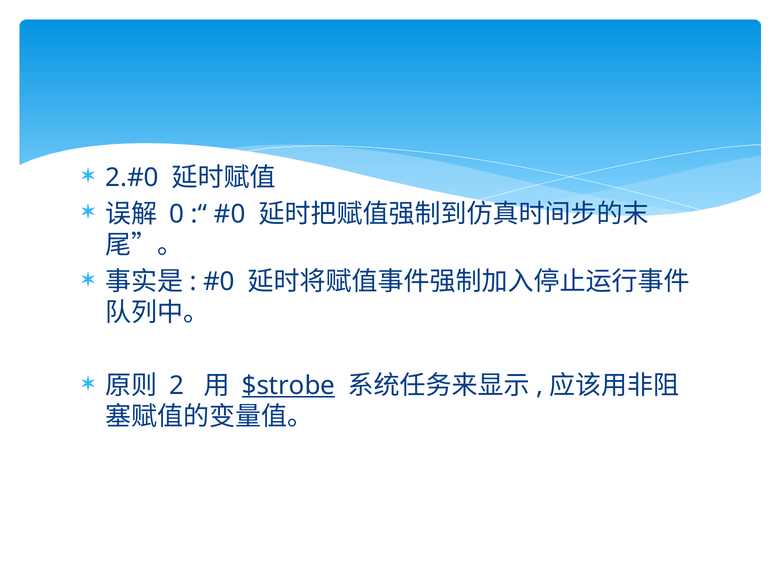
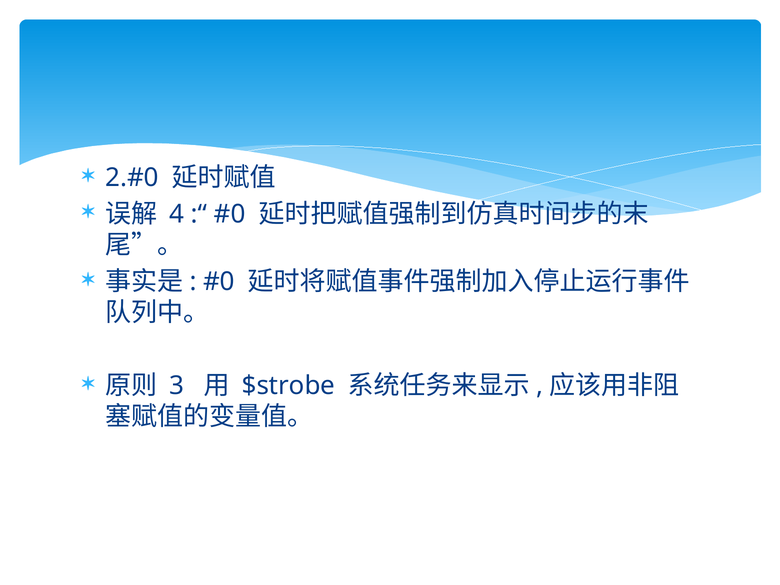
0: 0 -> 4 (177, 214)
2: 2 -> 3 (177, 386)
$strobe underline: present -> none (288, 386)
